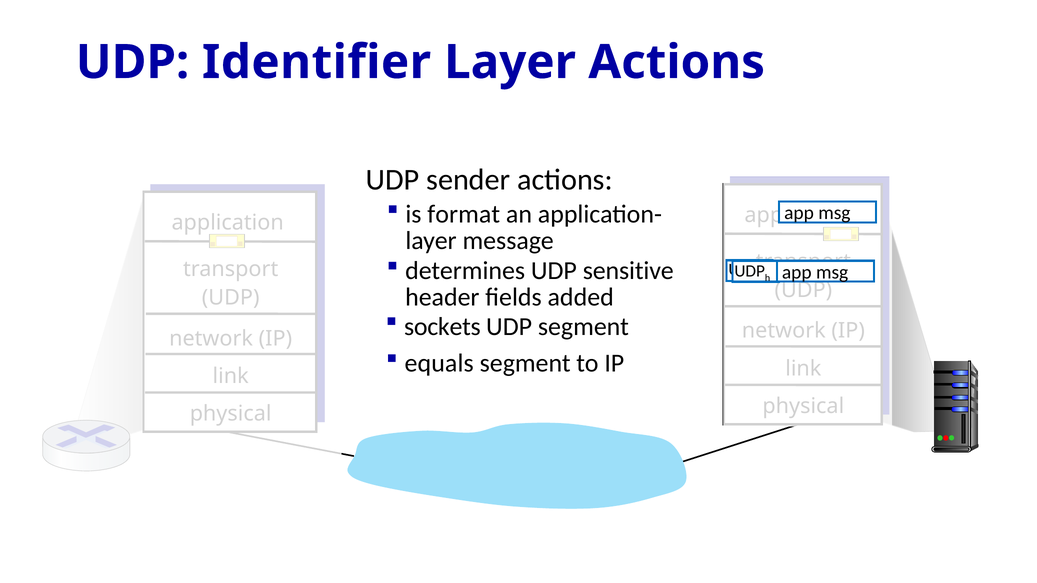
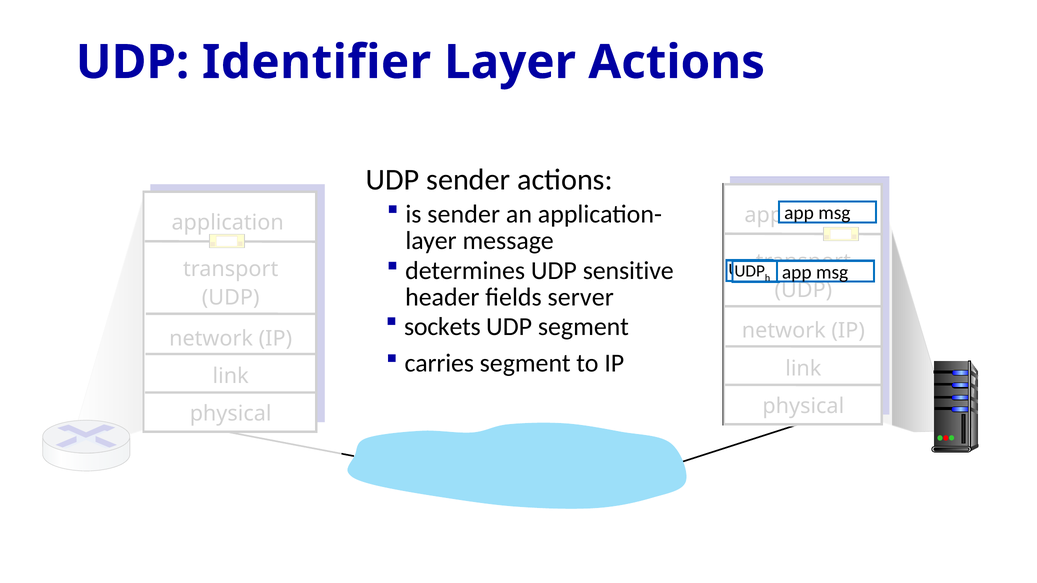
is format: format -> sender (464, 214)
added: added -> server (581, 297)
equals: equals -> carries (439, 364)
